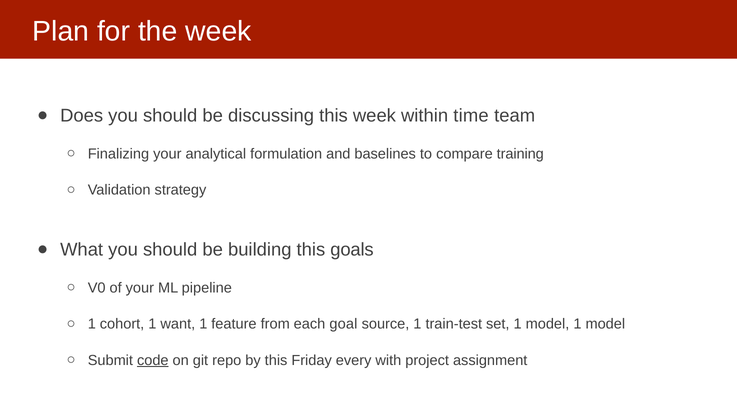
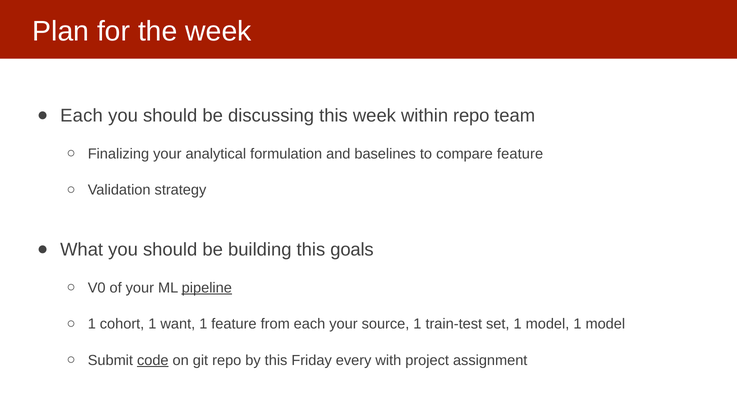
Does: Does -> Each (82, 116)
within time: time -> repo (471, 116)
compare training: training -> feature (520, 154)
pipeline underline: none -> present (207, 288)
each goal: goal -> your (343, 325)
